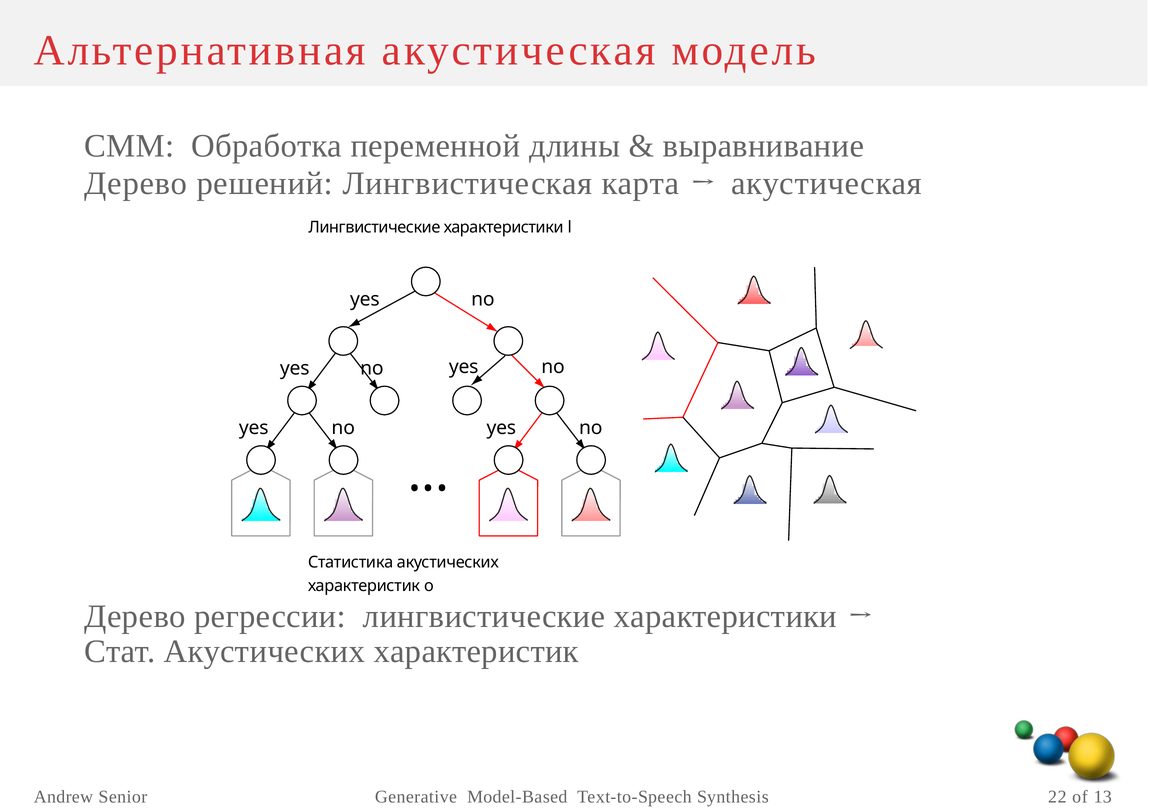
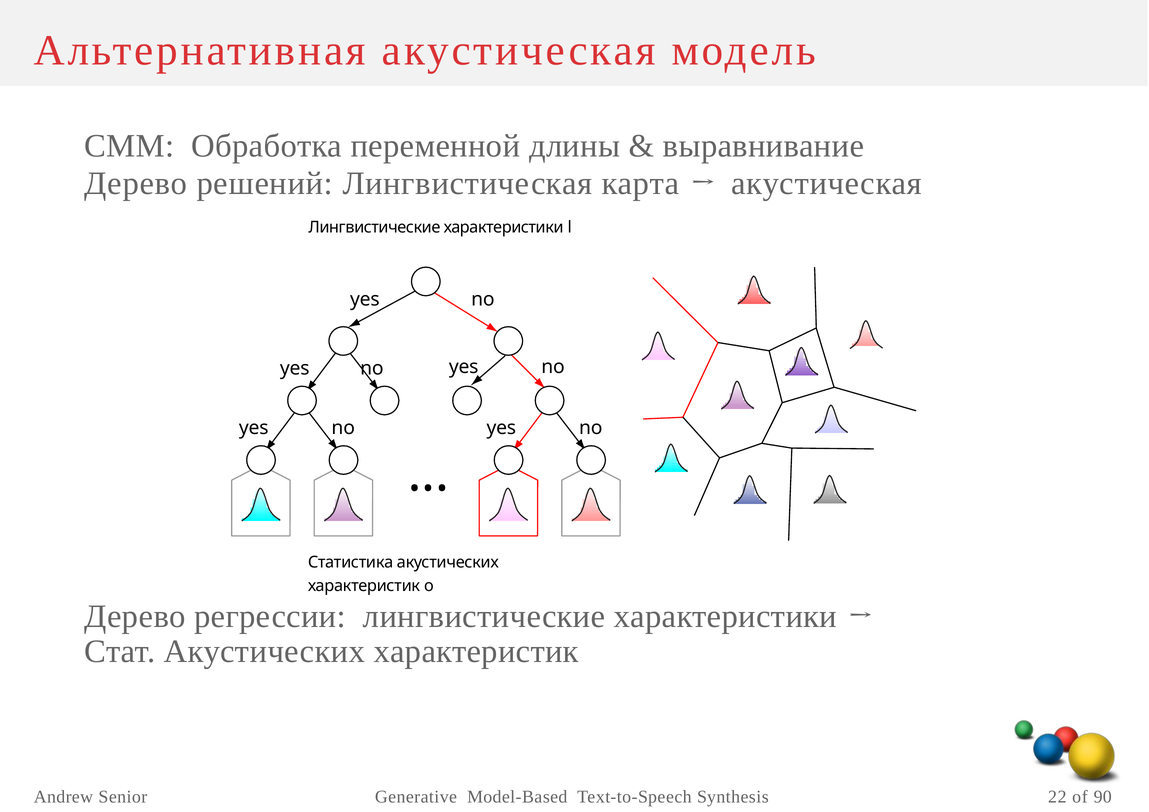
13: 13 -> 90 (1103, 798)
